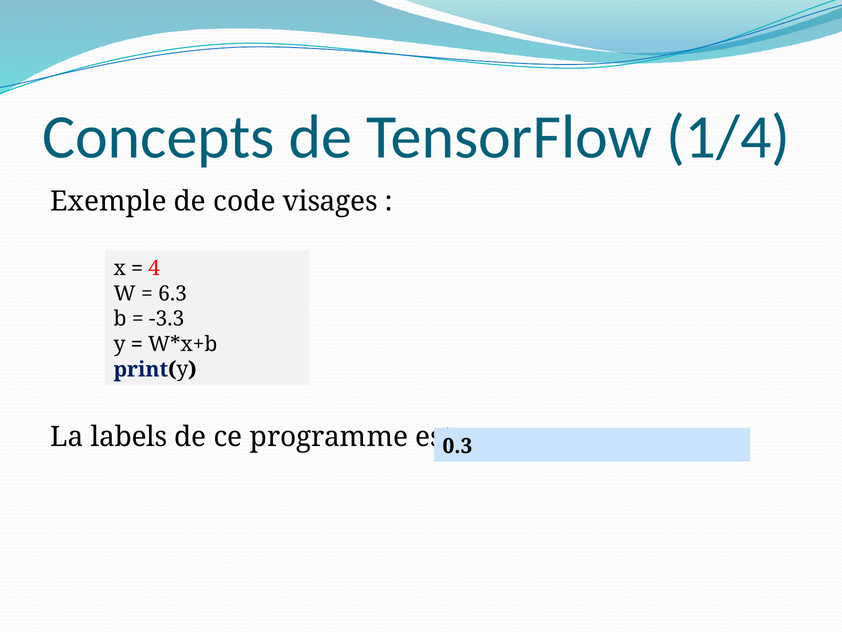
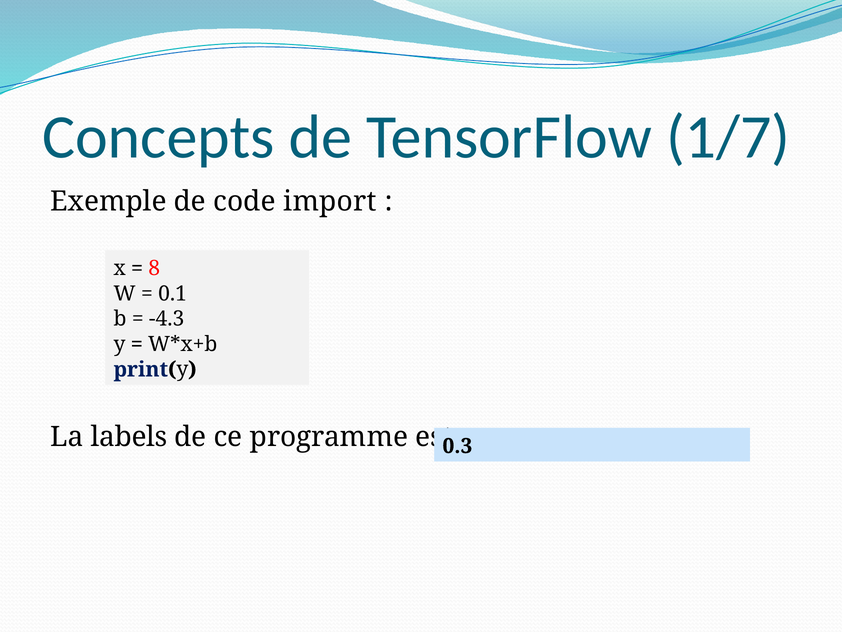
1/4: 1/4 -> 1/7 (728, 137)
visages: visages -> import (330, 201)
4: 4 -> 8 (154, 268)
6.3: 6.3 -> 0.1 (173, 293)
-3.3: -3.3 -> -4.3 (167, 319)
